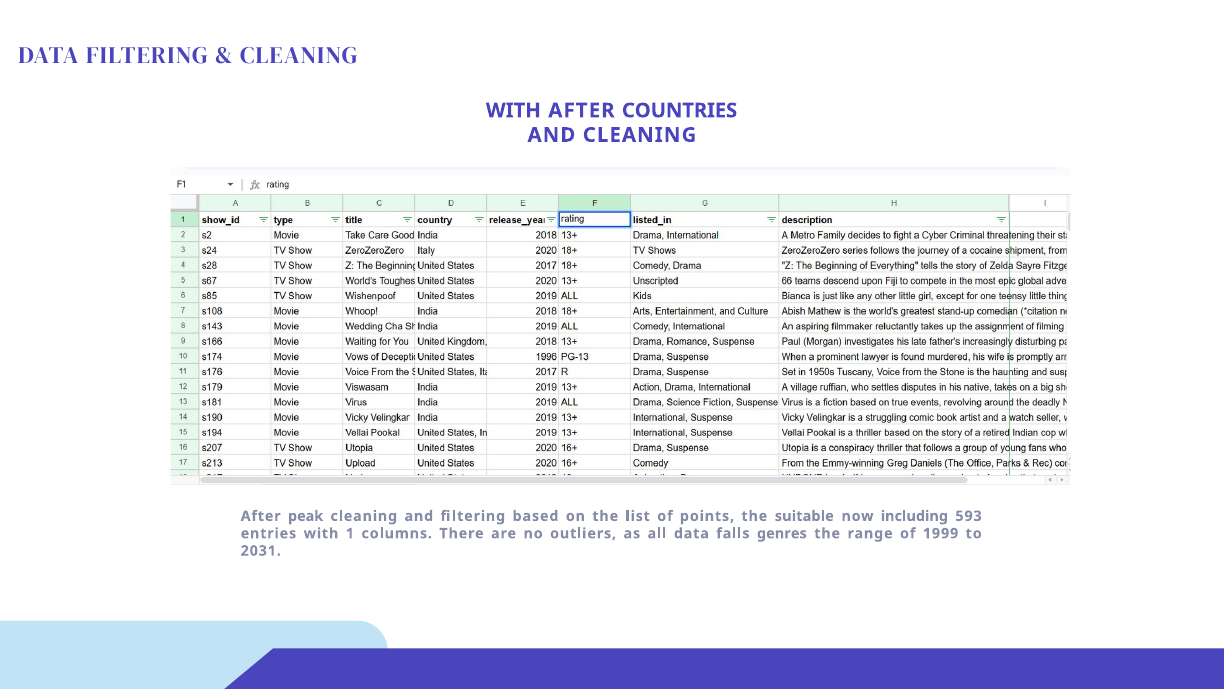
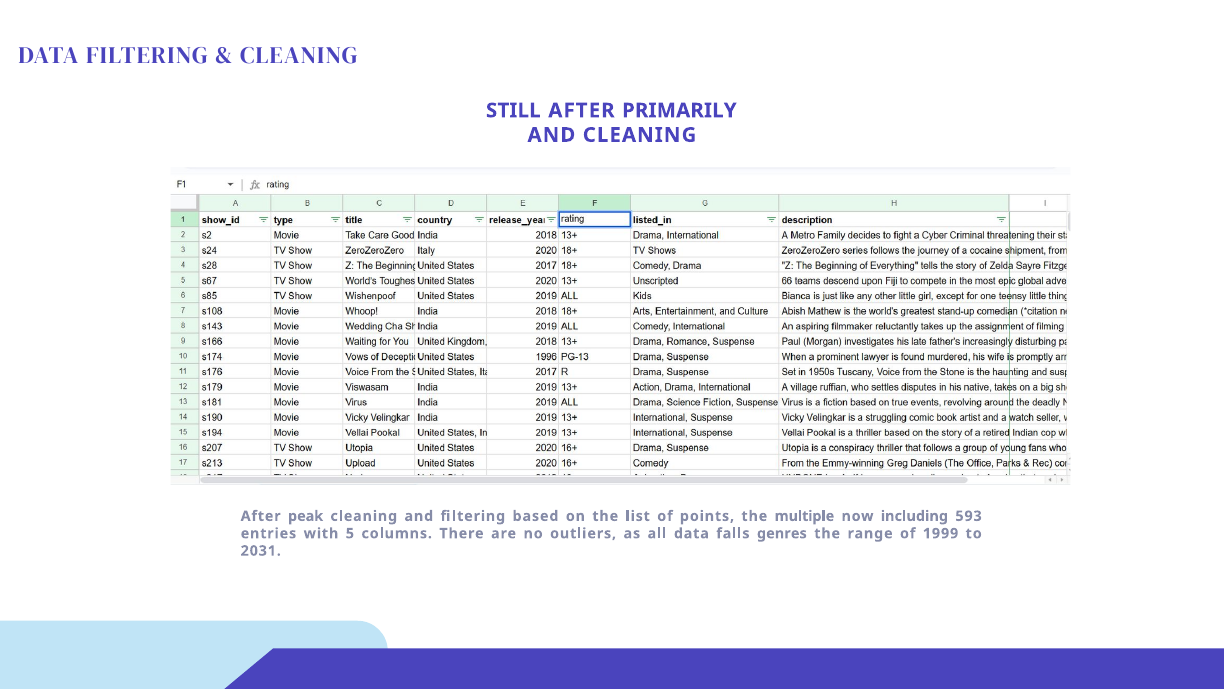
WITH: WITH -> STILL (513, 111)
COUNTRIES: COUNTRIES -> PRIMARILY (679, 111)
suitable: suitable -> multiple (804, 516)
1: 1 -> 5 (350, 533)
